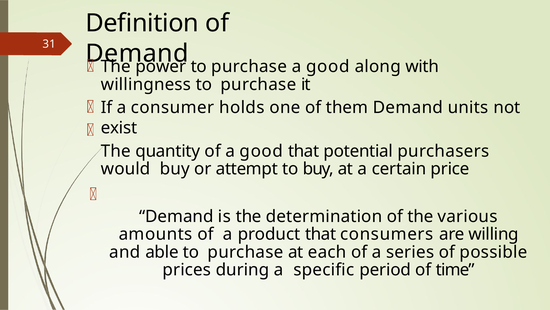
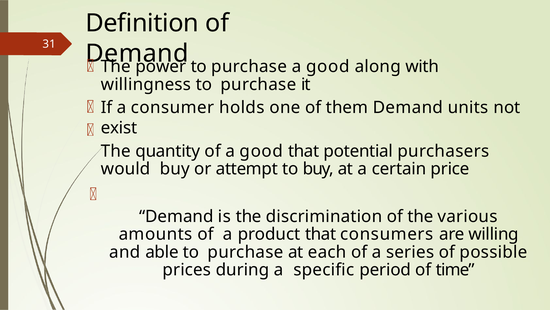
determination: determination -> discrimination (324, 216)
